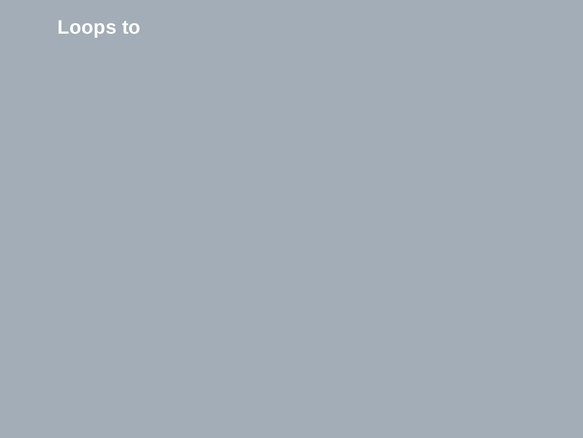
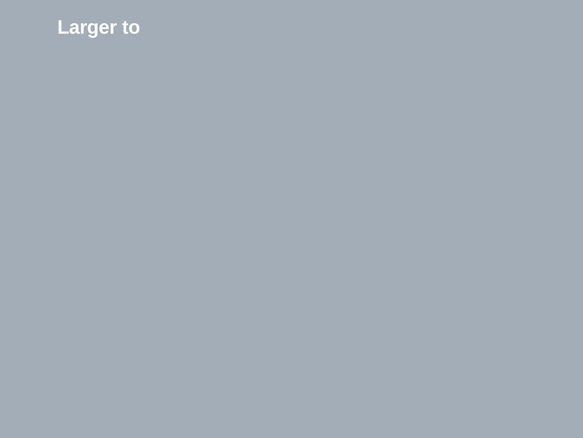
Loops: Loops -> Larger (87, 27)
